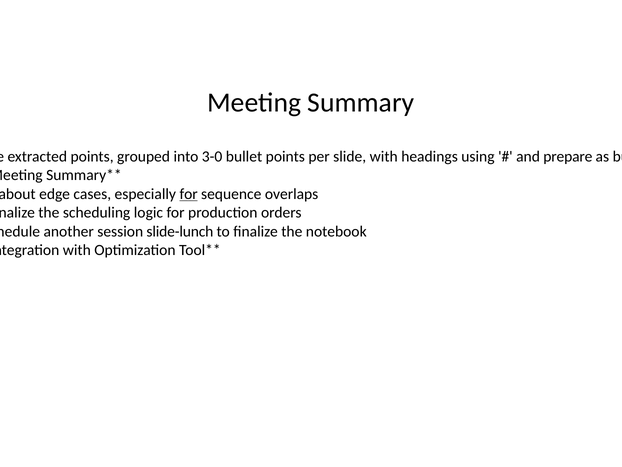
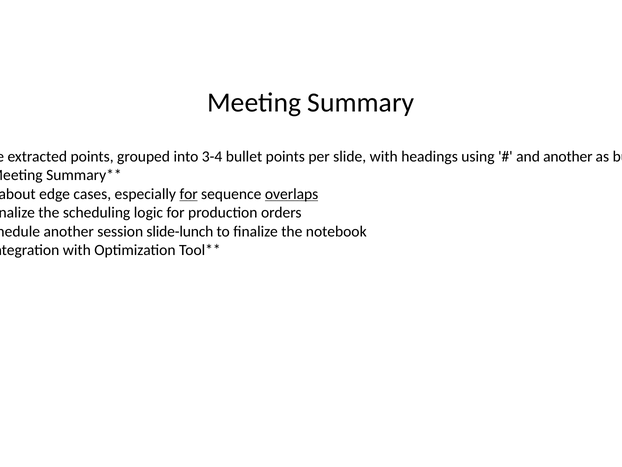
3-0: 3-0 -> 3-4 (212, 157)
and prepare: prepare -> another (568, 157)
overlaps underline: none -> present (292, 194)
